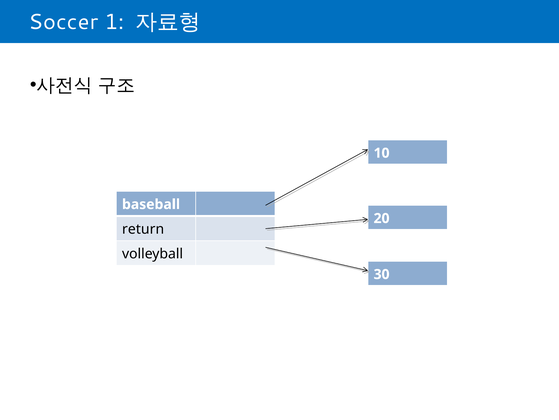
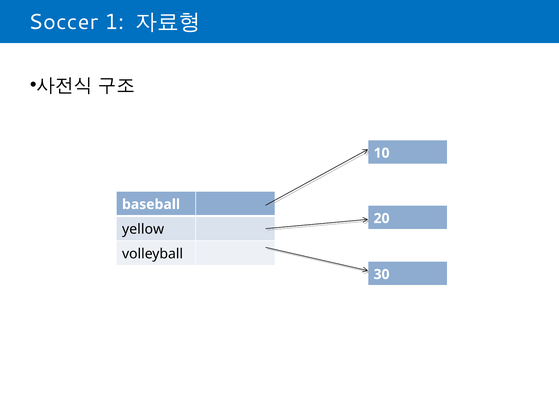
return: return -> yellow (143, 229)
